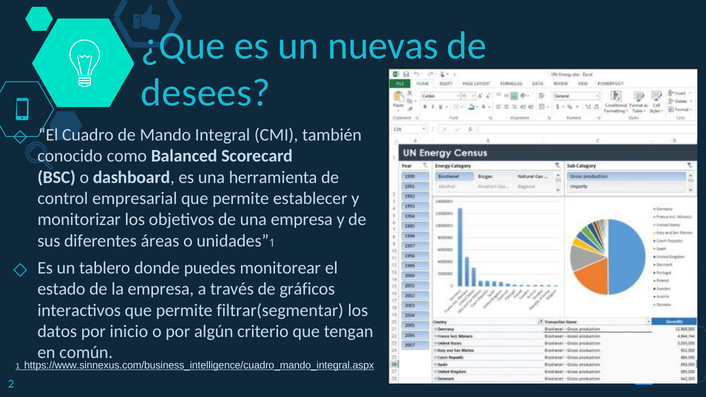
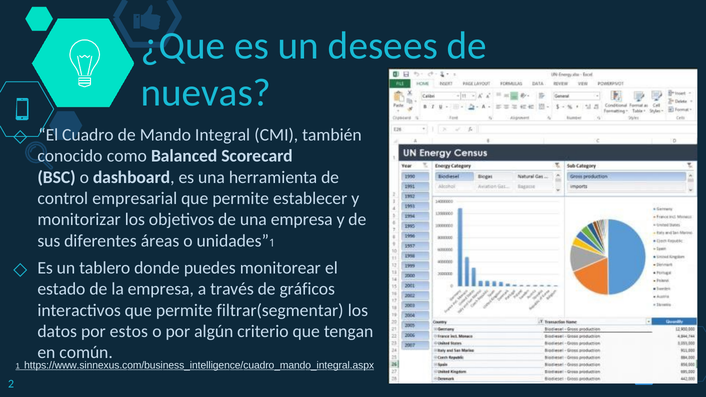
nuevas: nuevas -> desees (383, 46)
desees: desees -> nuevas (206, 93)
inicio: inicio -> estos (129, 332)
